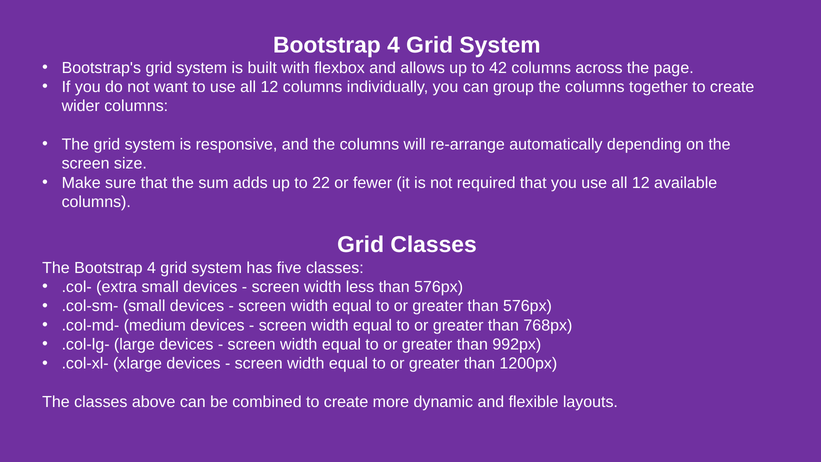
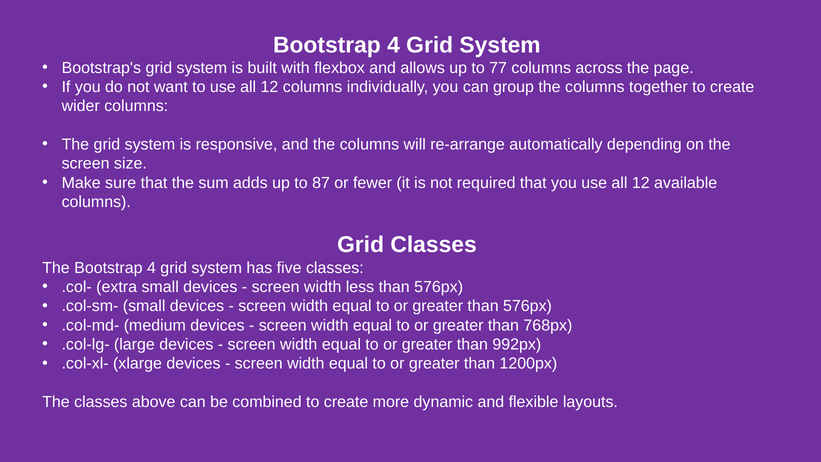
42: 42 -> 77 (498, 68)
22: 22 -> 87 (321, 183)
